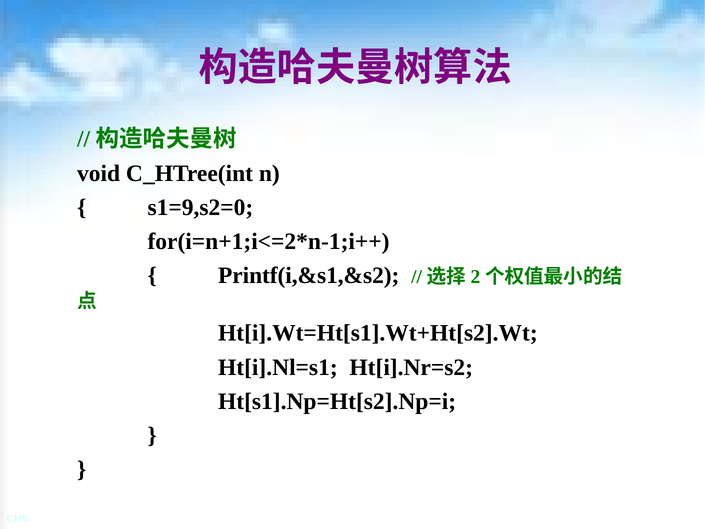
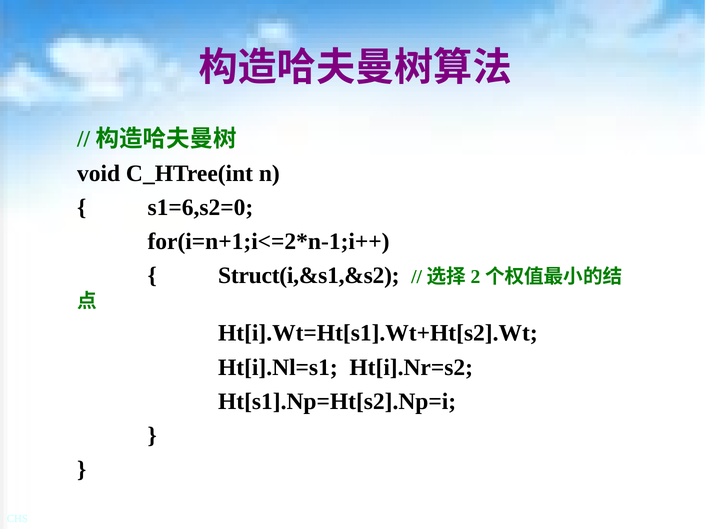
s1=9,s2=0: s1=9,s2=0 -> s1=6,s2=0 (200, 207)
Printf(i,&s1,&s2: Printf(i,&s1,&s2 -> Struct(i,&s1,&s2 (309, 275)
